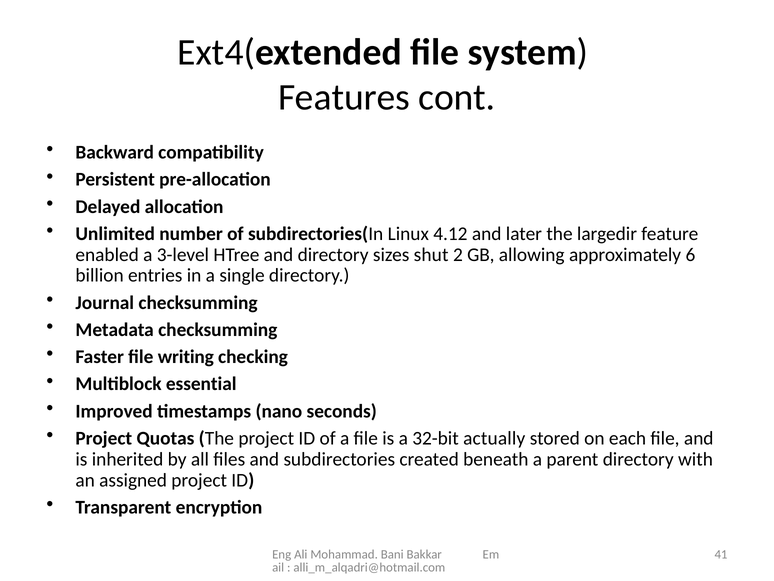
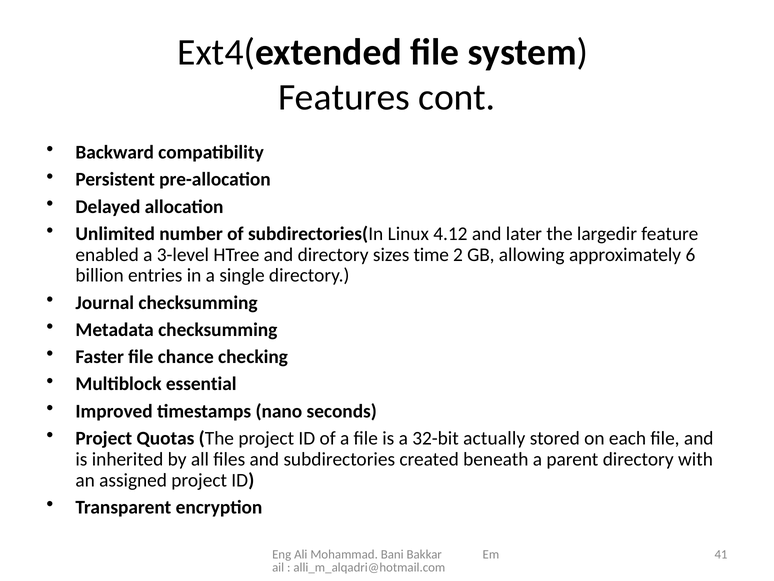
shut: shut -> time (431, 254)
writing: writing -> chance (186, 357)
